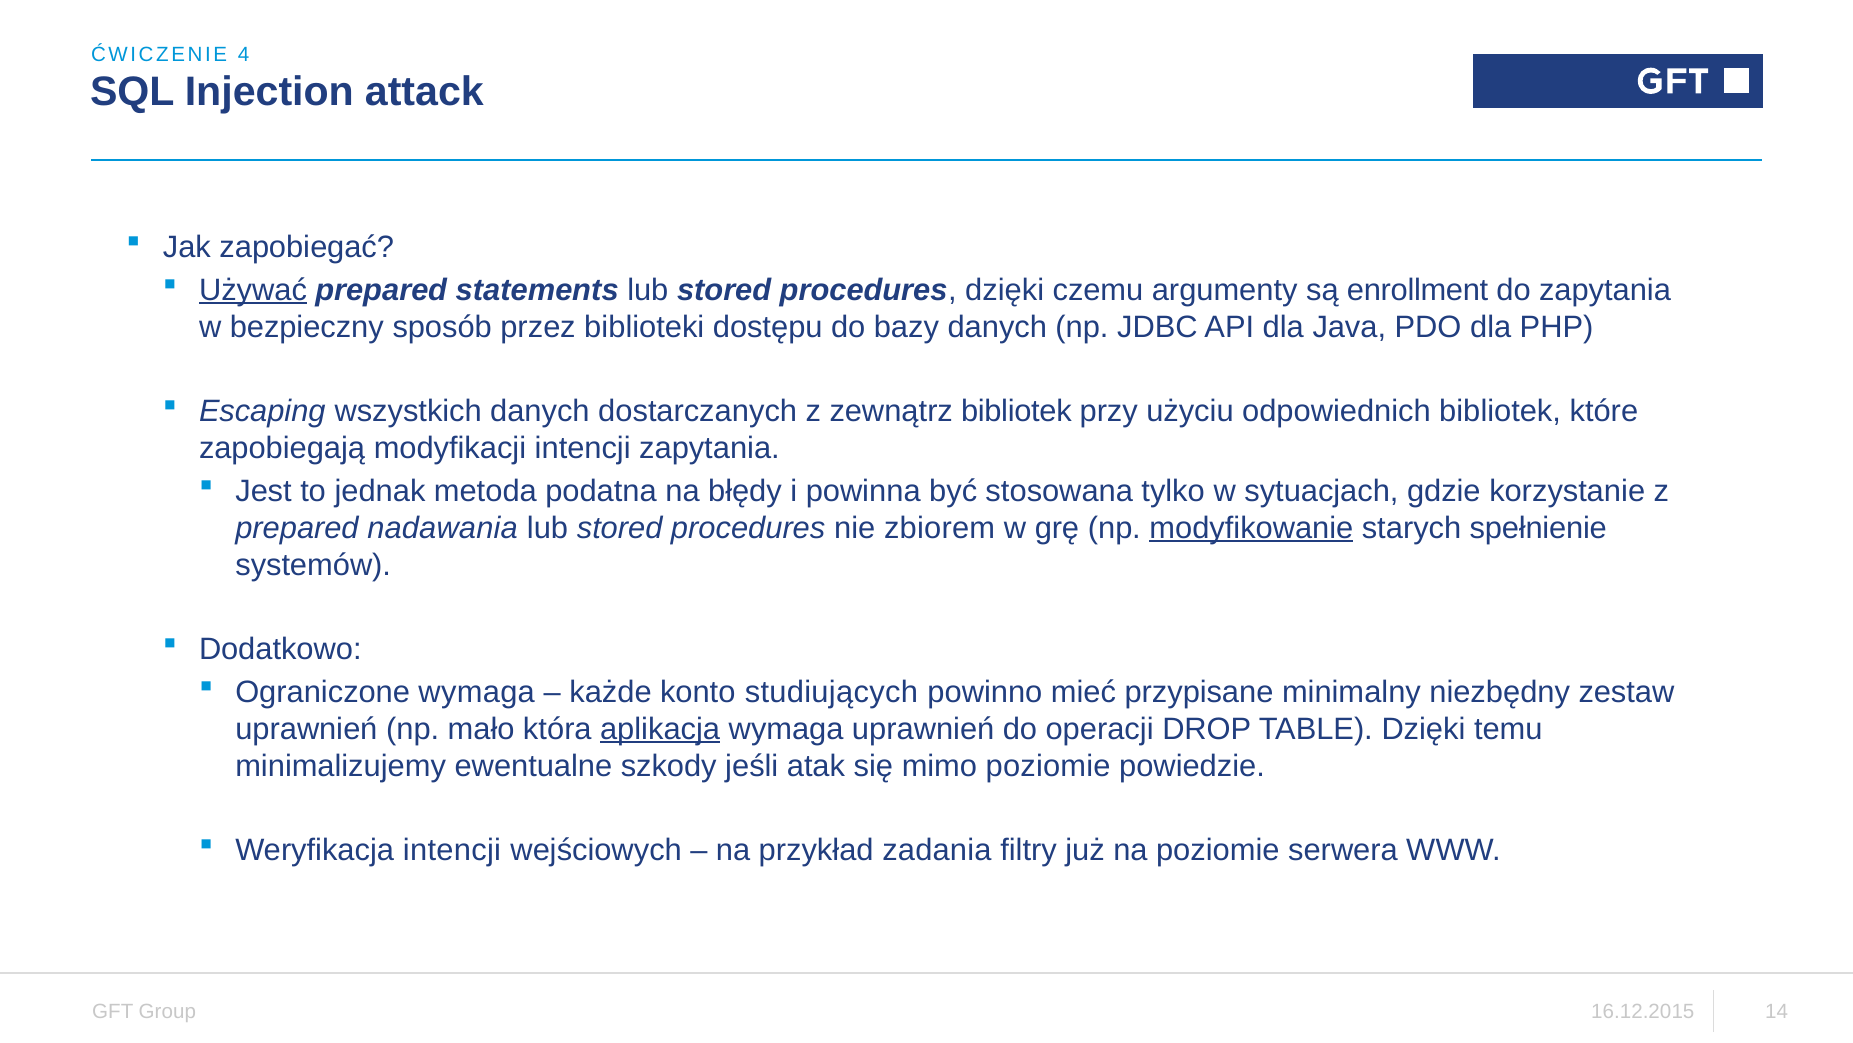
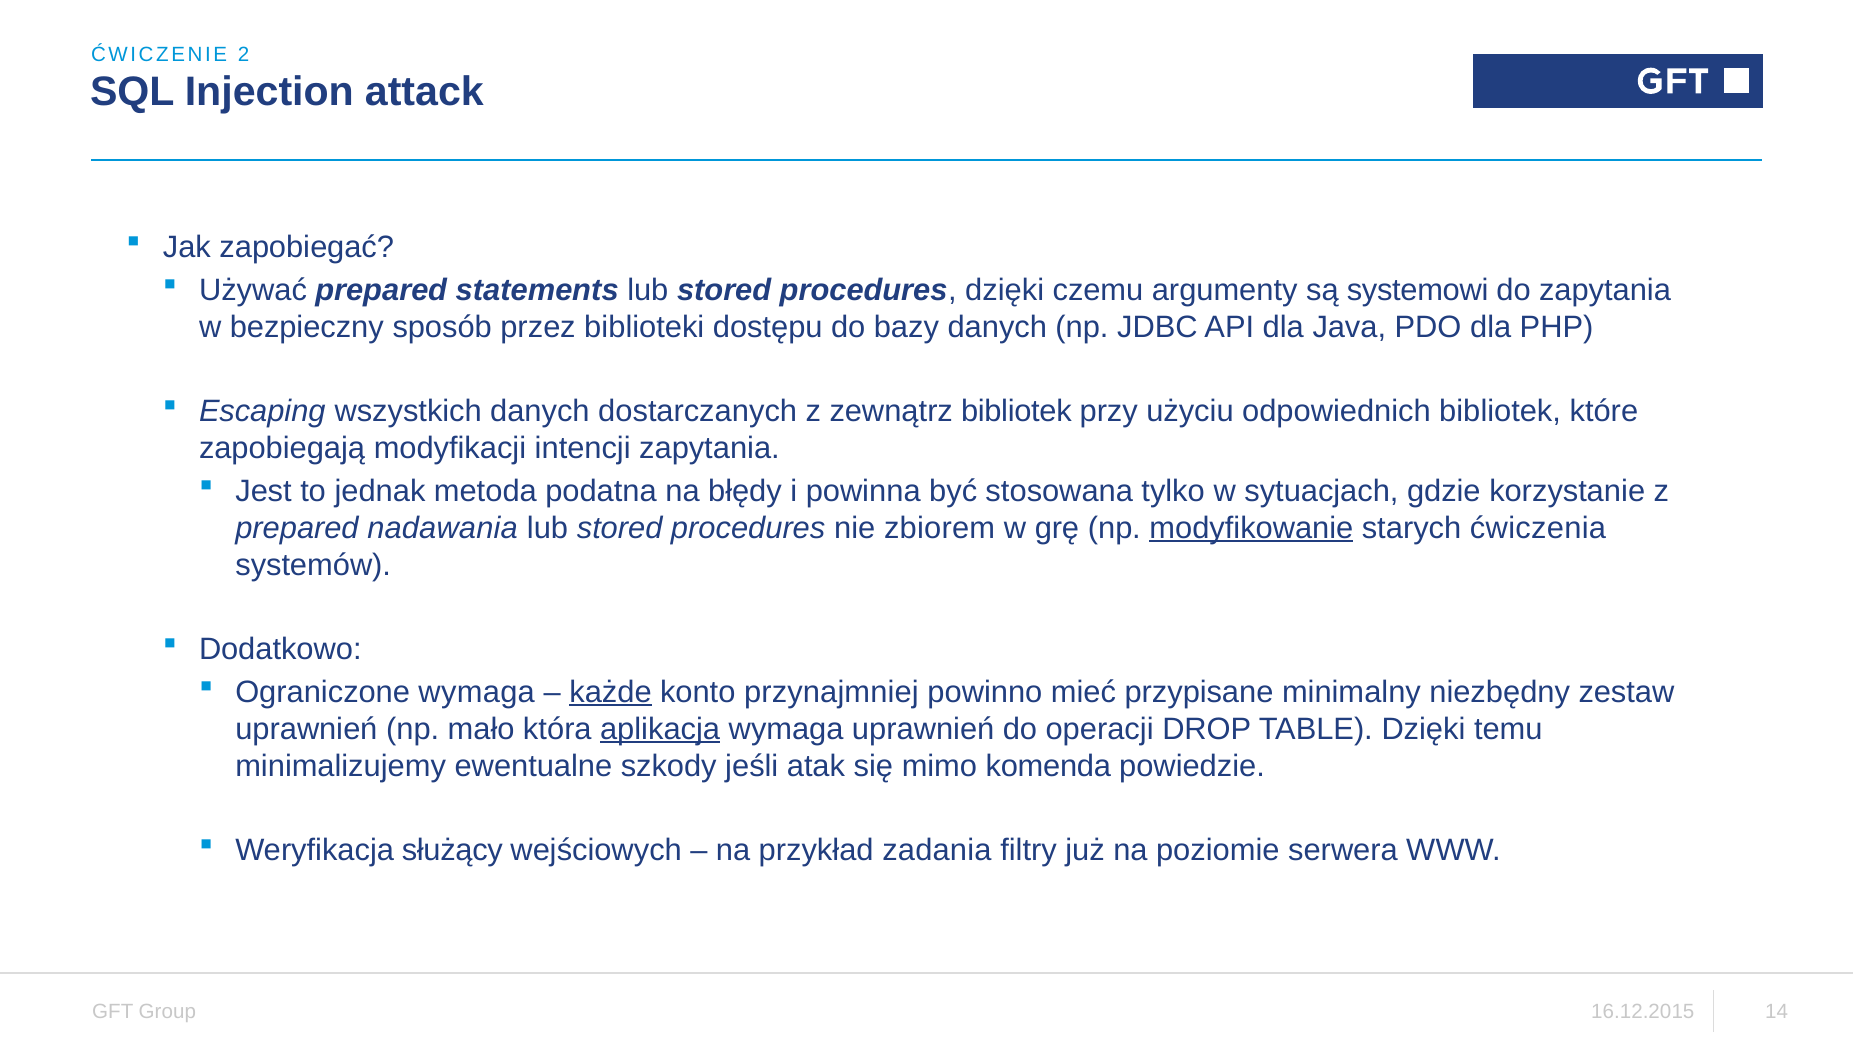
4: 4 -> 2 (244, 54)
Używać underline: present -> none (253, 290)
enrollment: enrollment -> systemowi (1418, 290)
spełnienie: spełnienie -> ćwiczenia (1538, 528)
każde underline: none -> present (611, 691)
studiujących: studiujących -> przynajmniej (831, 691)
mimo poziomie: poziomie -> komenda (1048, 766)
Weryfikacja intencji: intencji -> służący (452, 850)
